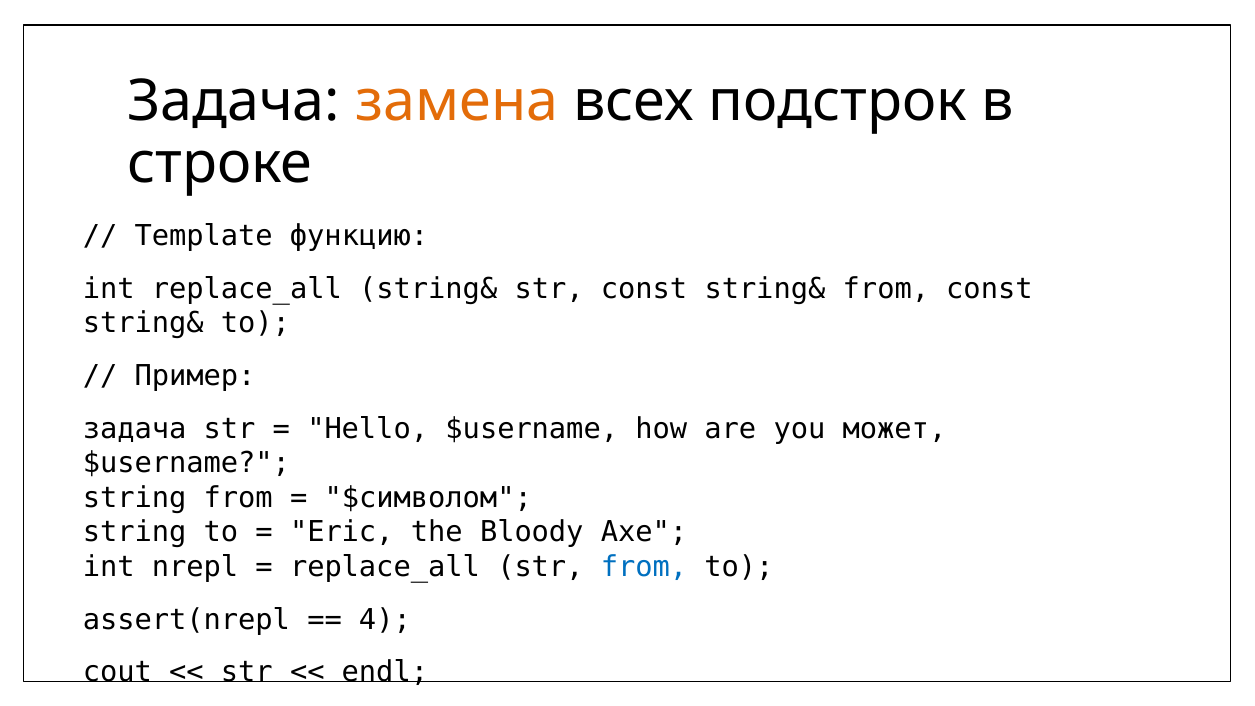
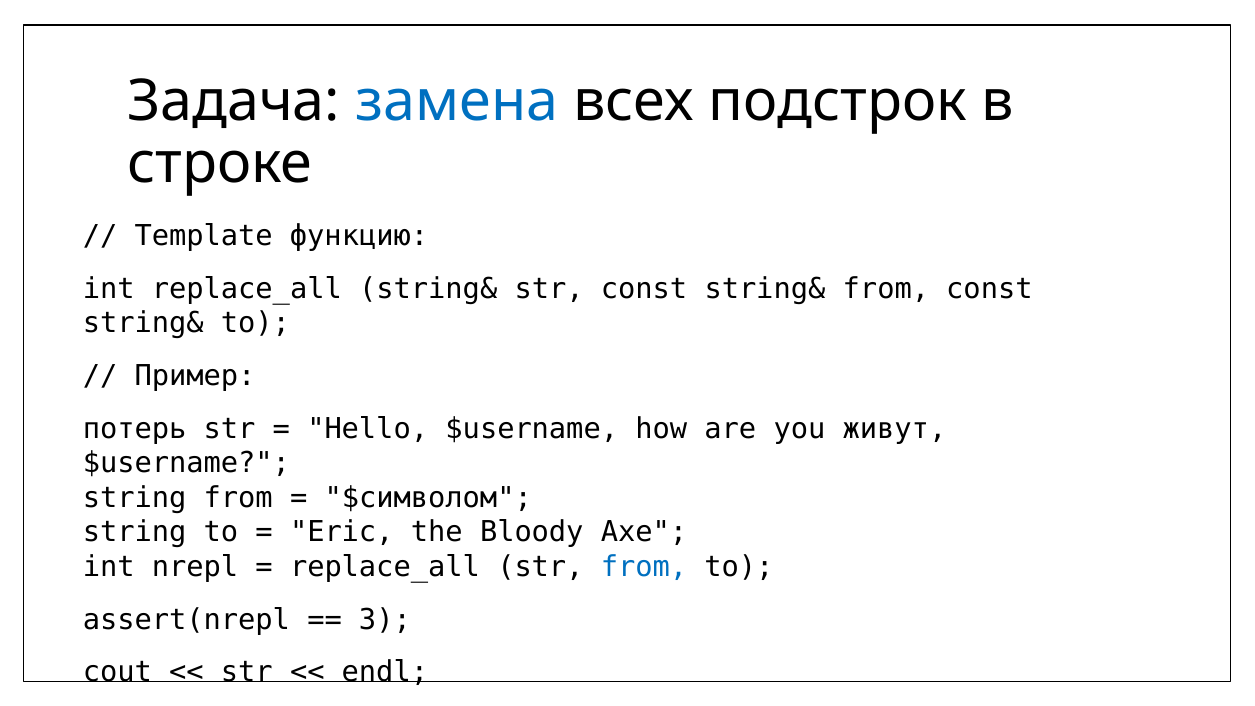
замена colour: orange -> blue (457, 101)
задача: задача -> потерь (135, 429)
может: может -> живут (894, 429)
4: 4 -> 3 (385, 619)
